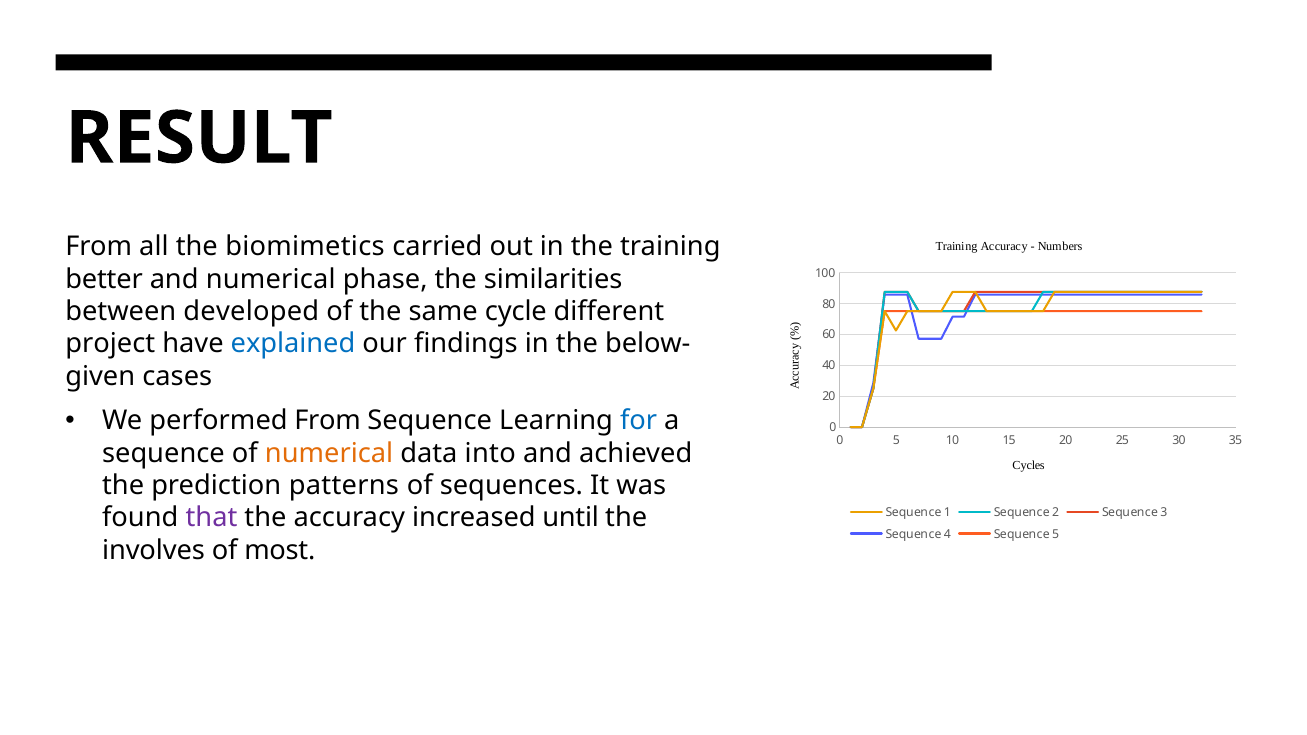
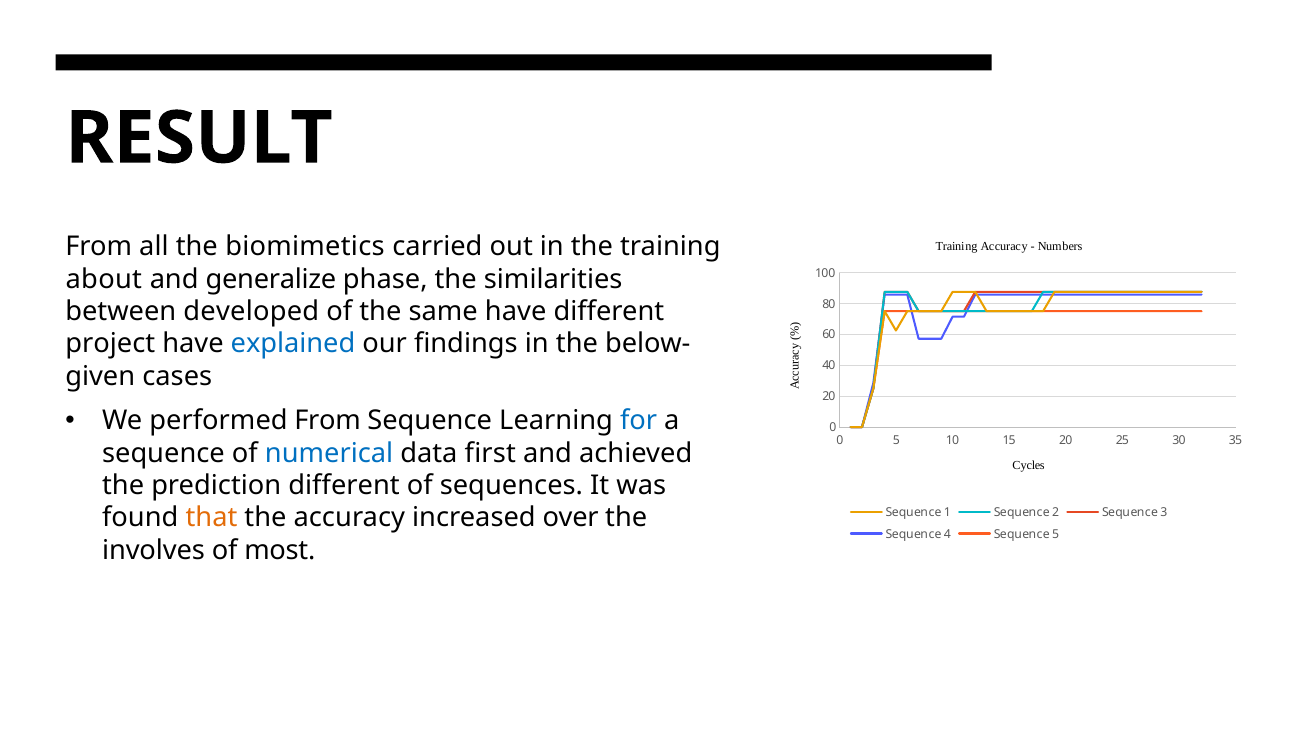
better: better -> about (104, 279)
and numerical: numerical -> generalize (271, 279)
same cycle: cycle -> have (516, 312)
numerical colour: orange -> blue (329, 453)
into: into -> first (490, 453)
prediction patterns: patterns -> different (344, 486)
that colour: purple -> orange (212, 518)
until: until -> over (571, 518)
